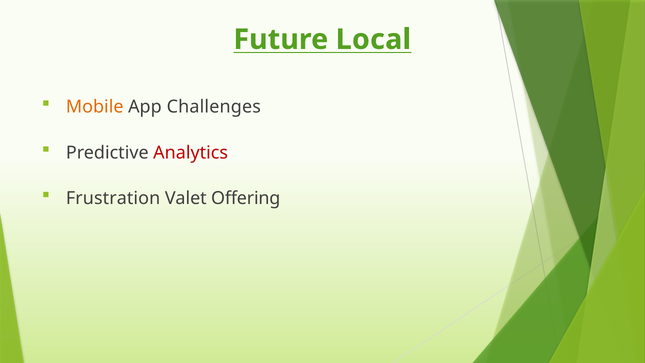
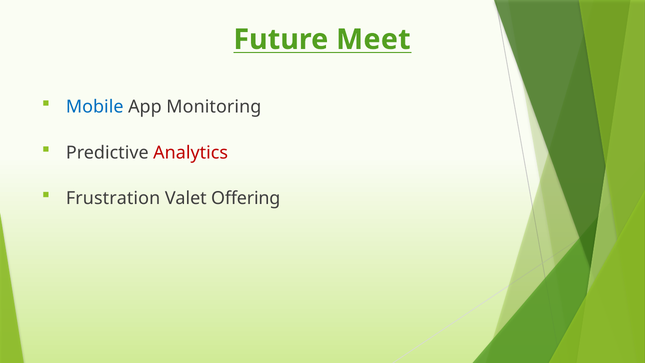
Local: Local -> Meet (373, 39)
Mobile colour: orange -> blue (95, 107)
Challenges: Challenges -> Monitoring (214, 107)
